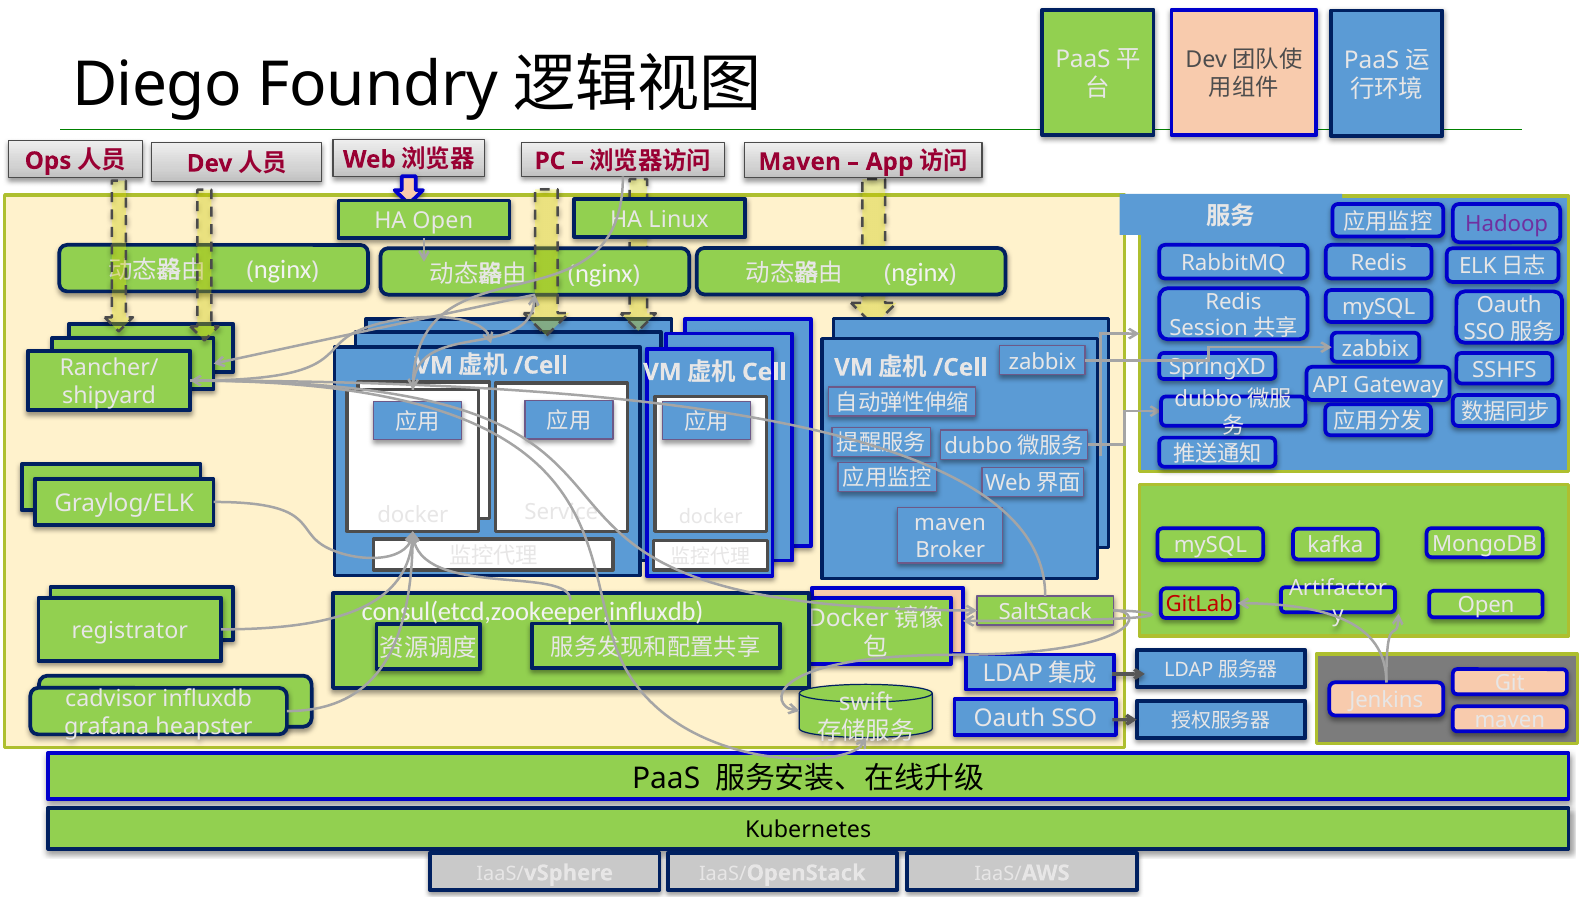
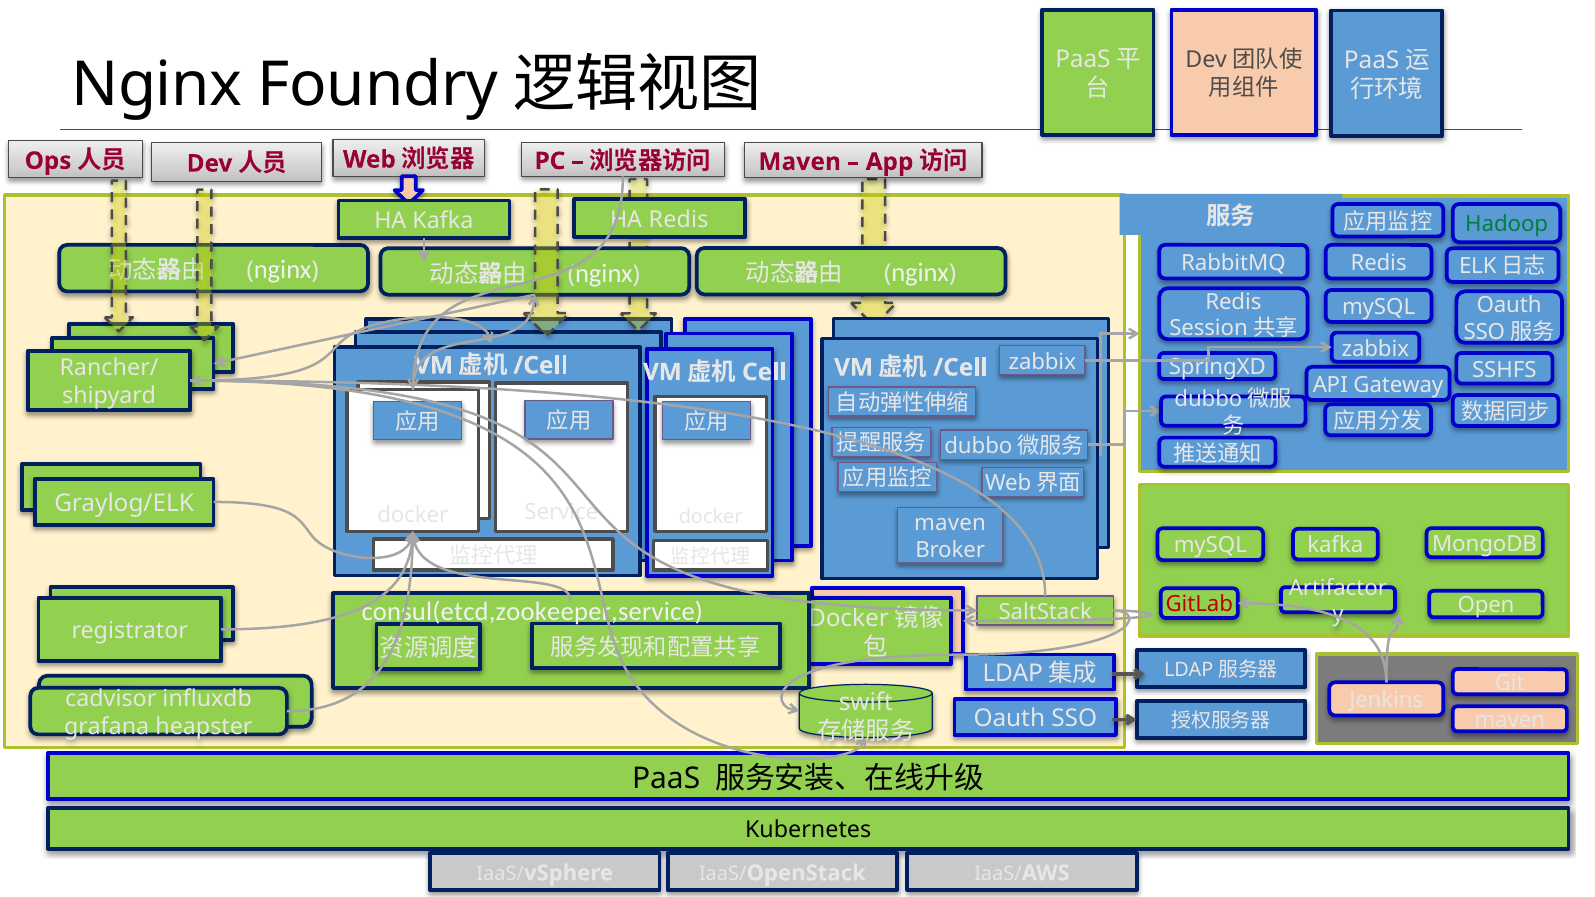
Diego: Diego -> Nginx (157, 85)
HA Open: Open -> Kafka (443, 221)
HA Linux: Linux -> Redis (679, 220)
Hadoop colour: purple -> green (1507, 225)
consul(etcd,zookeeper,influxdb: consul(etcd,zookeeper,influxdb -> consul(etcd,zookeeper,service (532, 612)
